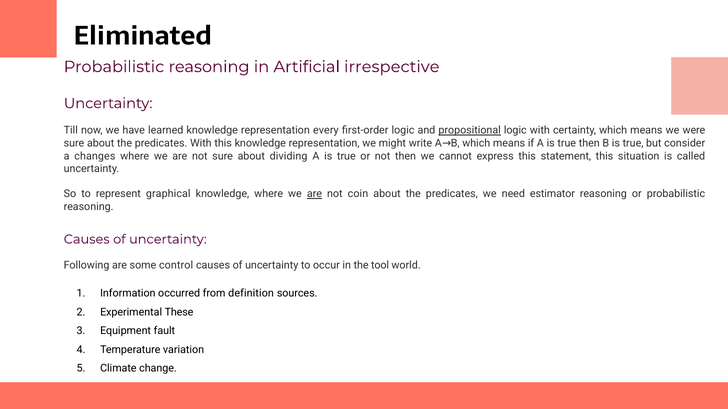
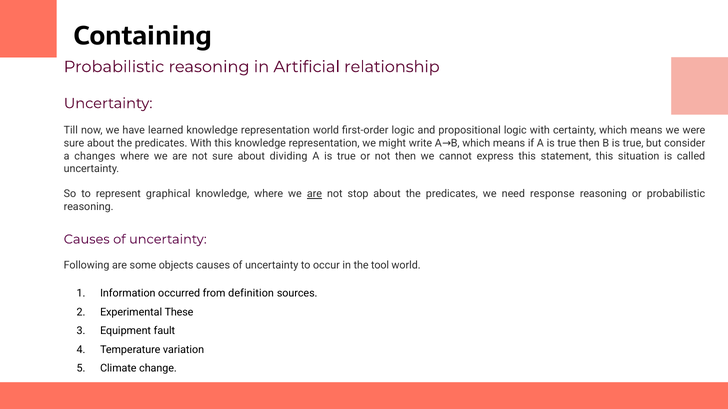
Eliminated: Eliminated -> Containing (143, 36)
irrespective: irrespective -> relationship (392, 67)
representation every: every -> world (326, 131)
propositional underline: present -> none (470, 131)
coin: coin -> stop (358, 194)
estimator: estimator -> response (552, 194)
control: control -> objects (176, 266)
